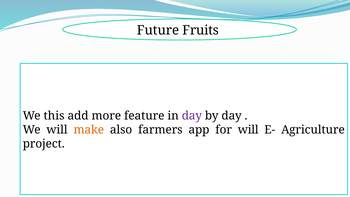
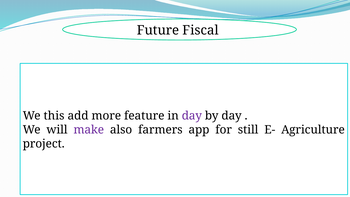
Fruits: Fruits -> Fiscal (201, 30)
make colour: orange -> purple (89, 130)
for will: will -> still (248, 130)
